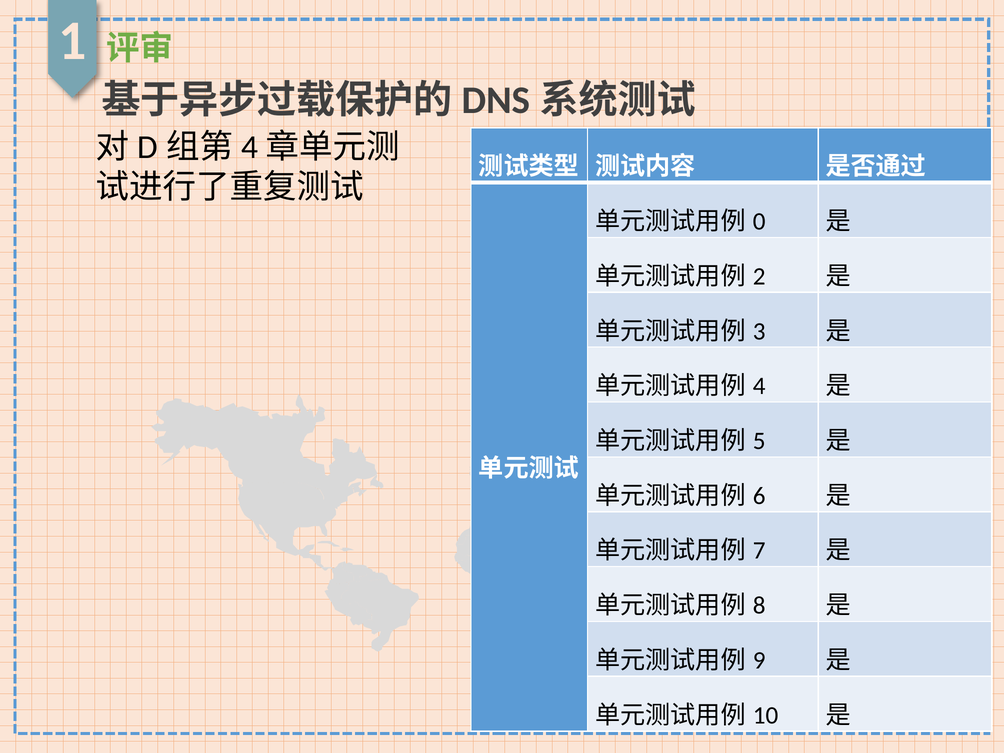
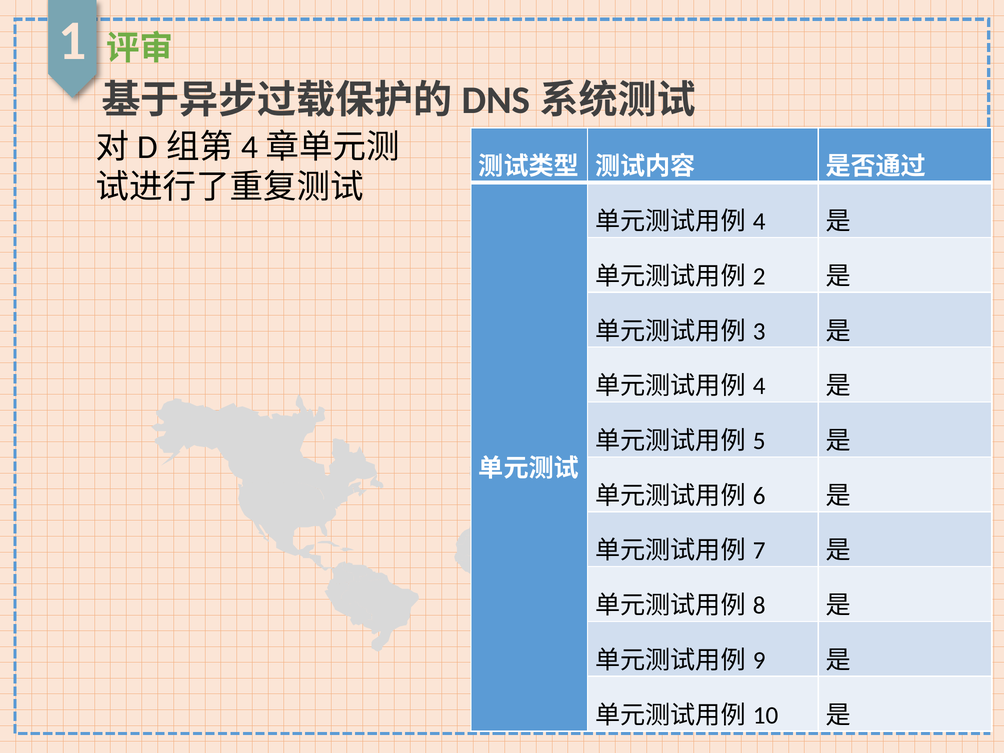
0: 0 -> 4 (759, 222)
